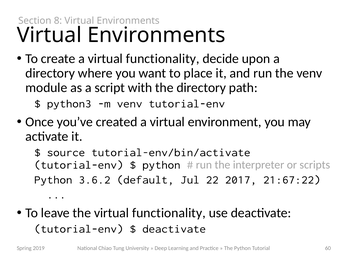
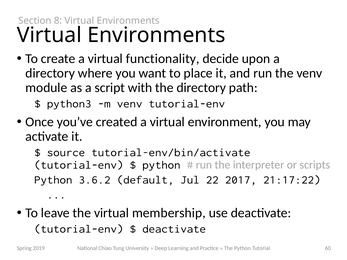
21:67:22: 21:67:22 -> 21:17:22 (292, 180)
the virtual functionality: functionality -> membership (169, 213)
